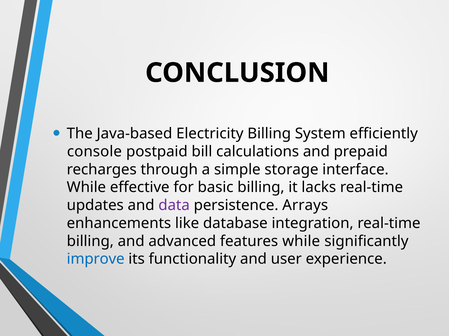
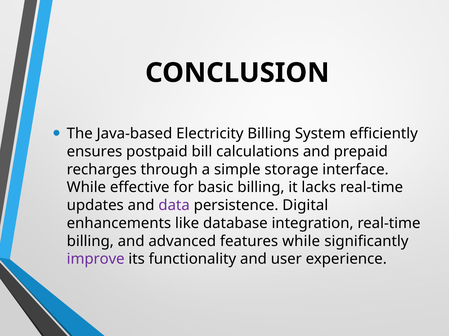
console: console -> ensures (95, 152)
Arrays: Arrays -> Digital (305, 206)
improve colour: blue -> purple (96, 260)
